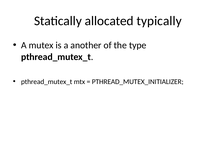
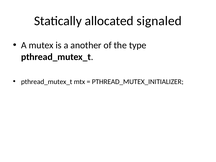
typically: typically -> signaled (159, 21)
